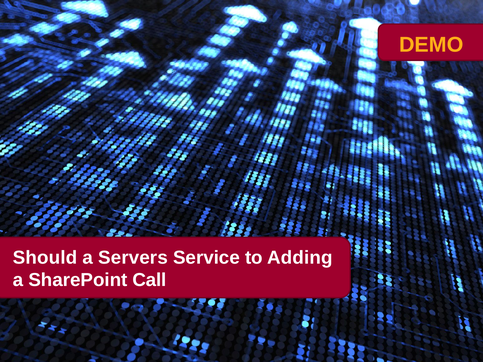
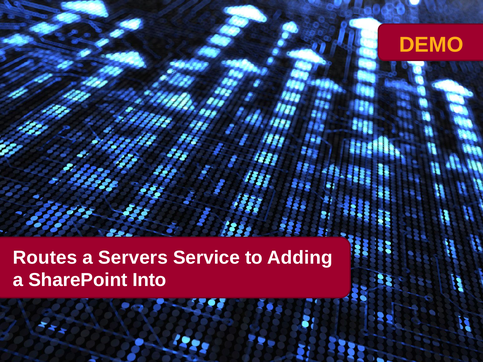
Should: Should -> Routes (45, 258)
Call: Call -> Into (149, 280)
